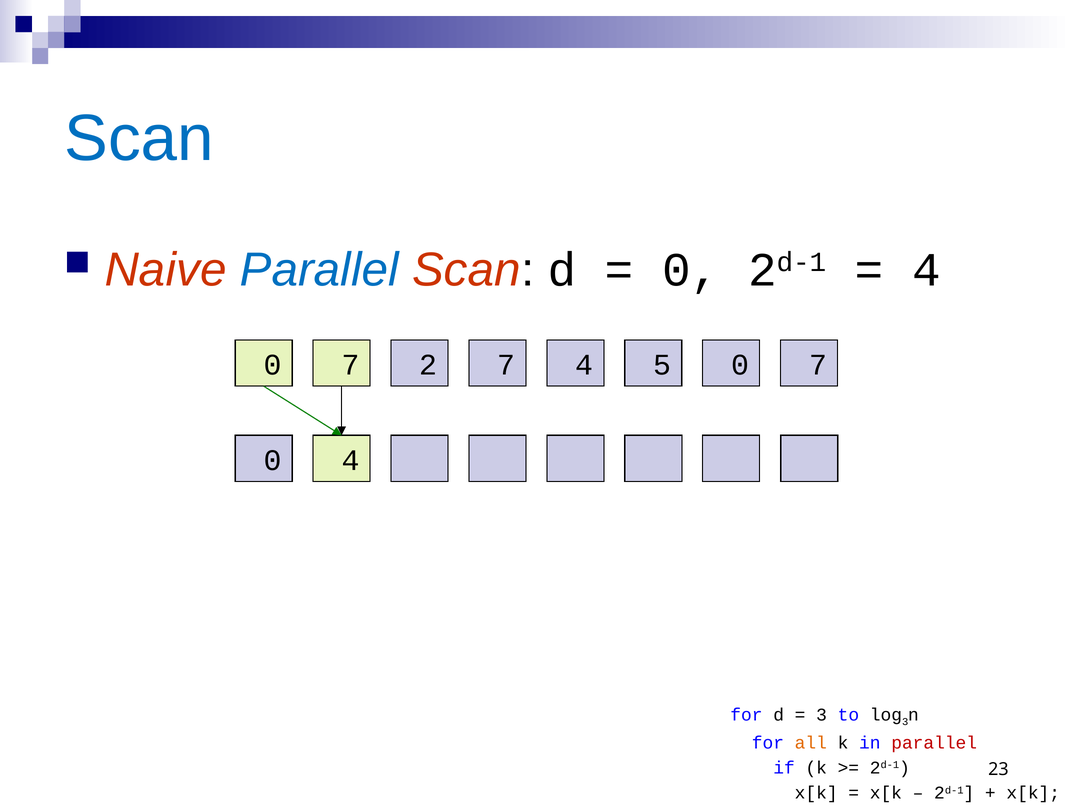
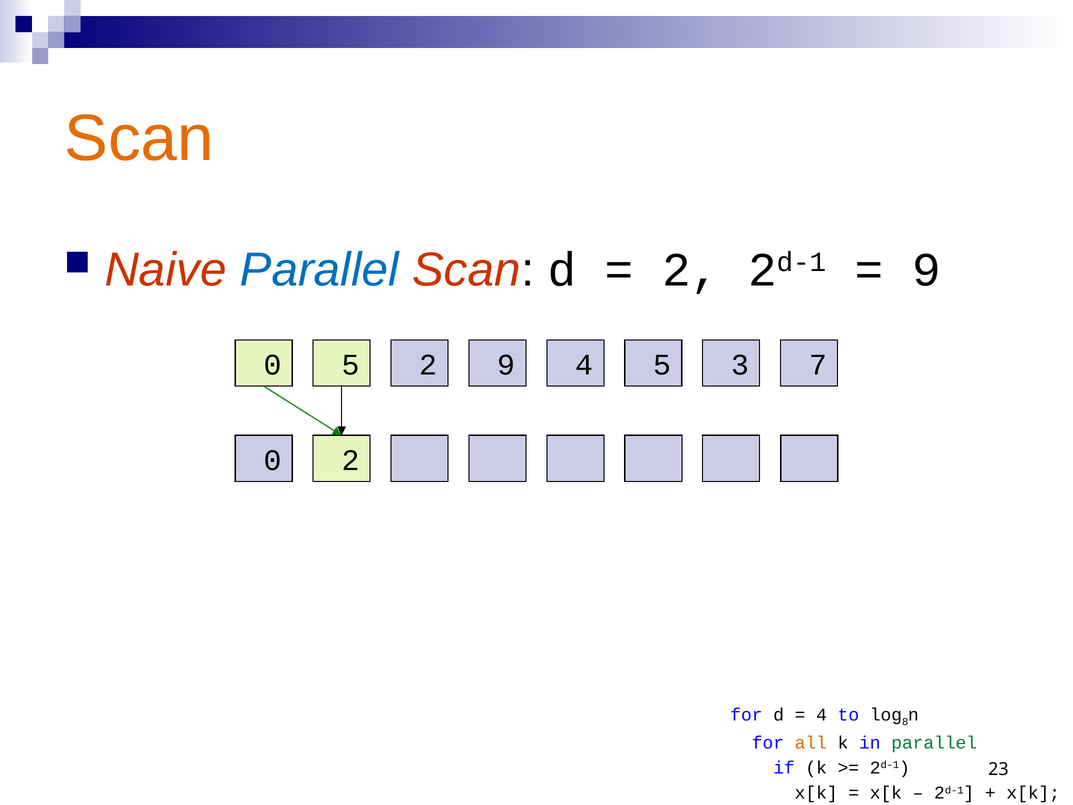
Scan colour: blue -> orange (139, 139)
0: 0 -> 2 (691, 270)
4: 4 -> 9 (926, 270)
7: 7 -> 5 (350, 365)
2 7: 7 -> 9 (506, 365)
0: 0 -> 3 (740, 365)
0 4: 4 -> 2 (350, 460)
3: 3 -> 4 (822, 715)
3: 3 -> 8 (905, 722)
parallel colour: red -> green (934, 743)
